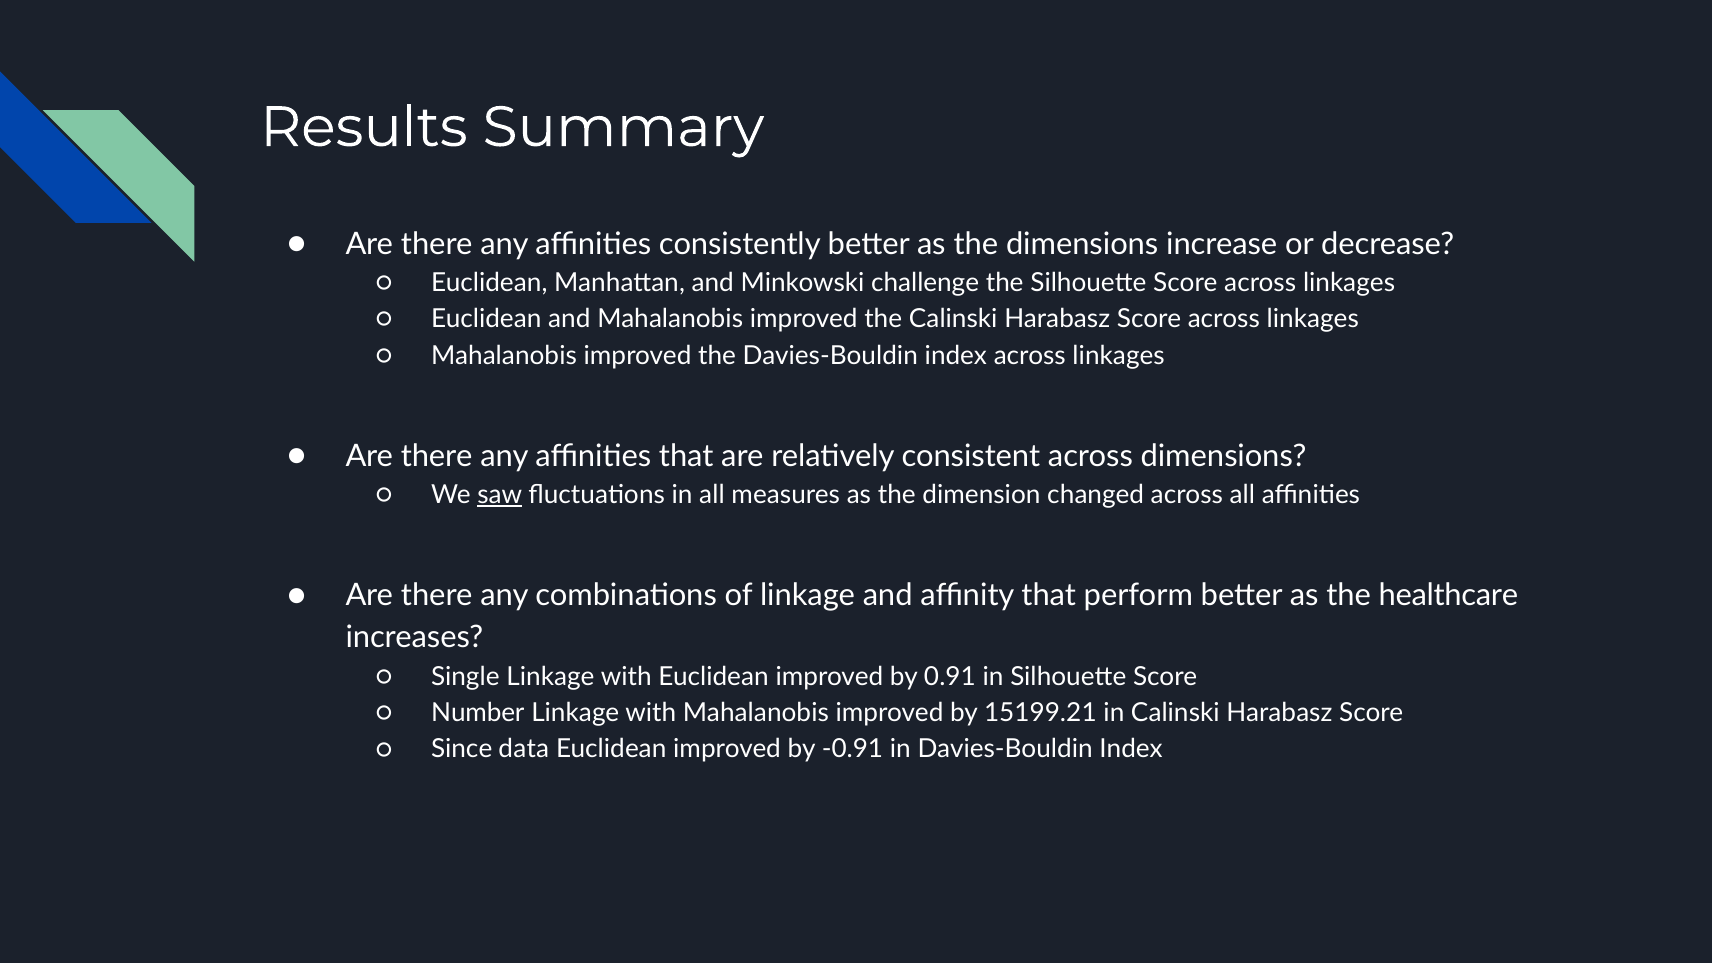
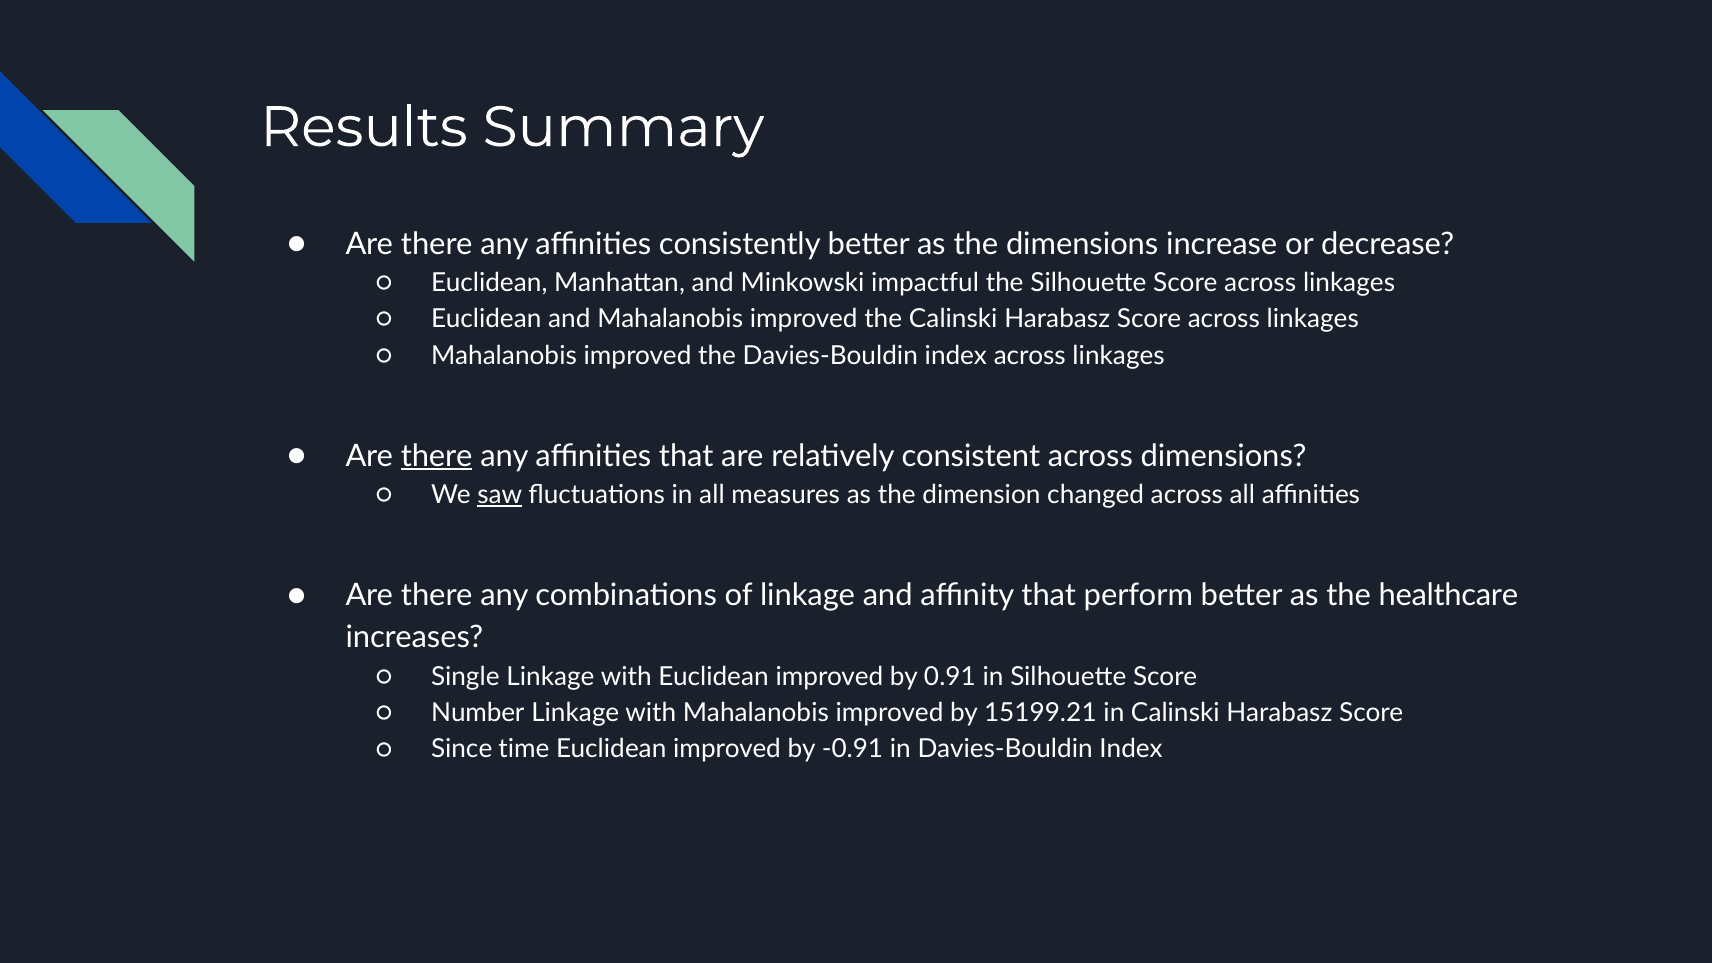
challenge: challenge -> impactful (925, 283)
there underline: none -> present (437, 456)
data: data -> time (524, 749)
